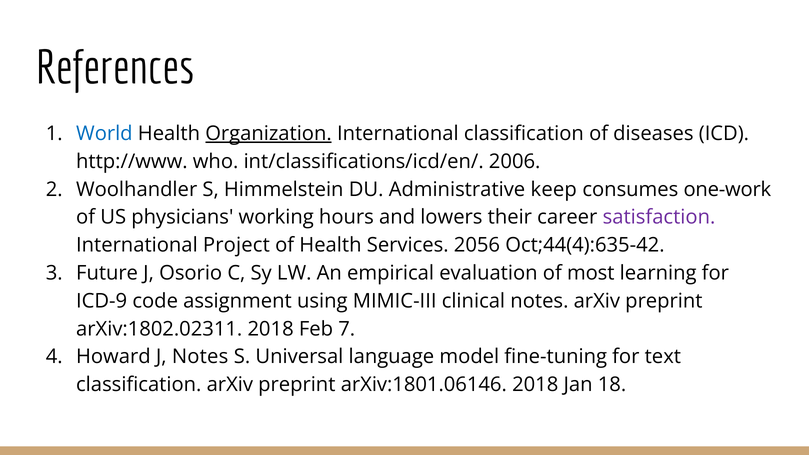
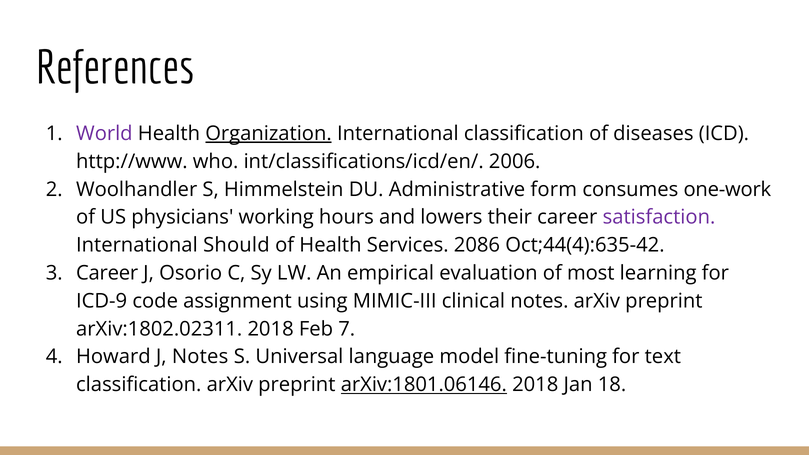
World colour: blue -> purple (104, 134)
keep: keep -> form (554, 189)
Project: Project -> Should (236, 245)
2056: 2056 -> 2086 (477, 245)
Future: Future -> Career (107, 273)
arXiv:1801.06146 underline: none -> present (424, 385)
